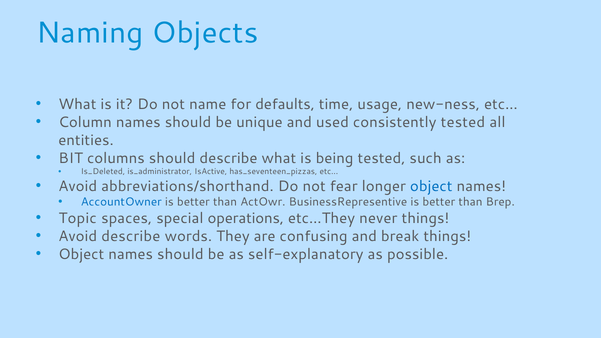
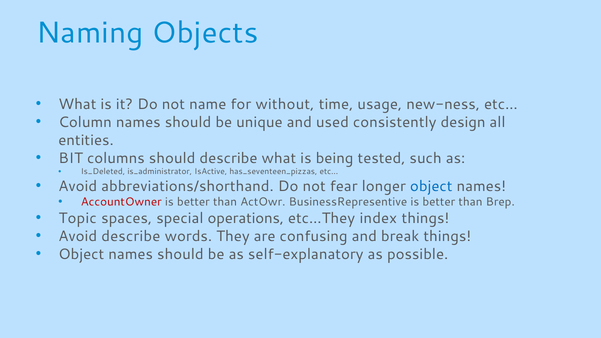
defaults: defaults -> without (285, 104)
consistently tested: tested -> design (463, 122)
AccountOwner colour: blue -> red (121, 202)
never: never -> index (378, 218)
